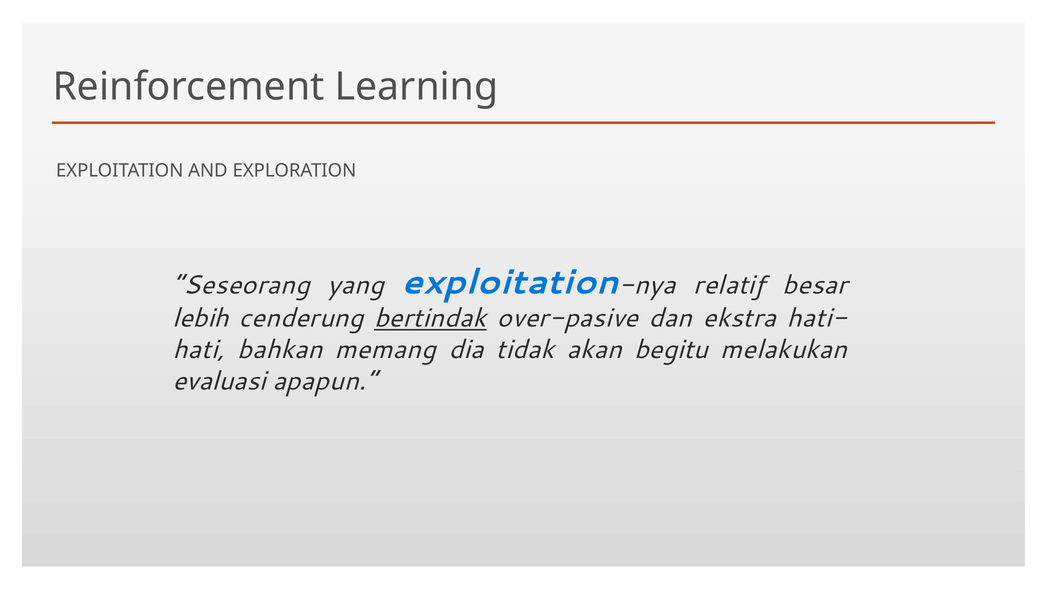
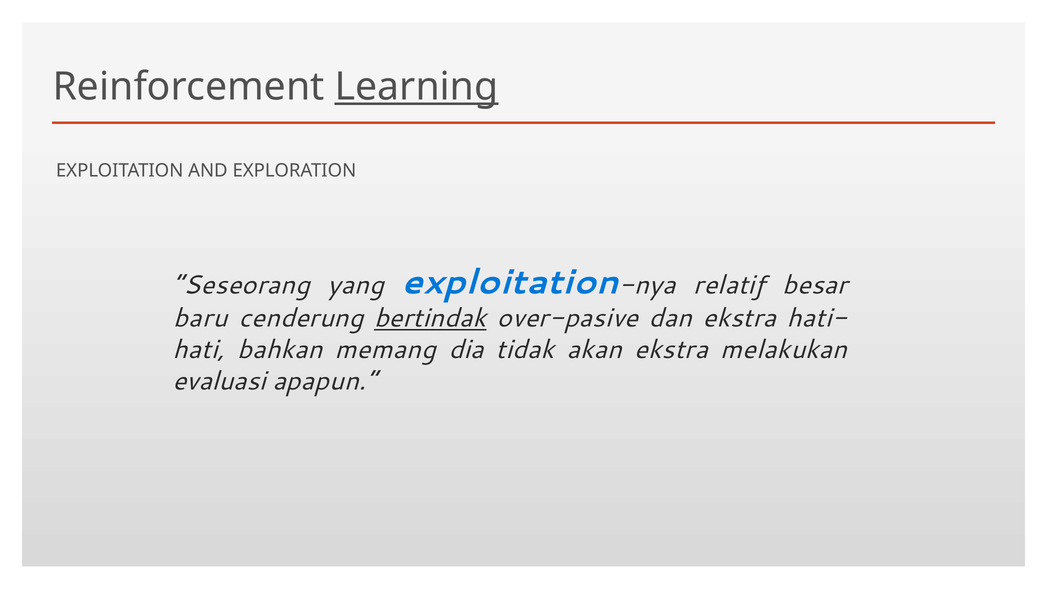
Learning underline: none -> present (417, 87)
lebih: lebih -> baru (200, 318)
akan begitu: begitu -> ekstra (671, 350)
